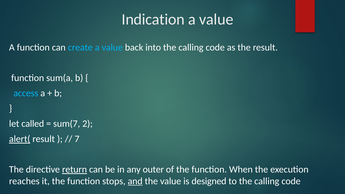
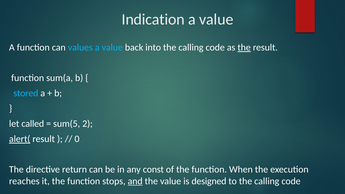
create: create -> values (80, 47)
the underline: none -> present (244, 47)
access: access -> stored (26, 93)
sum(7: sum(7 -> sum(5 (67, 124)
7: 7 -> 0 (77, 139)
return underline: present -> none (75, 169)
outer: outer -> const (153, 169)
